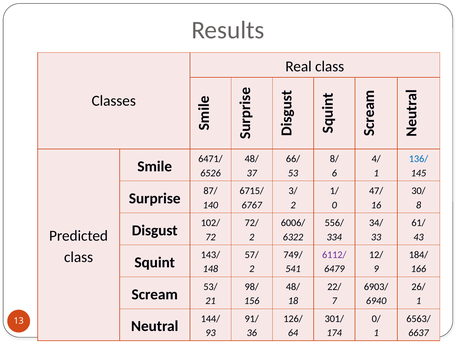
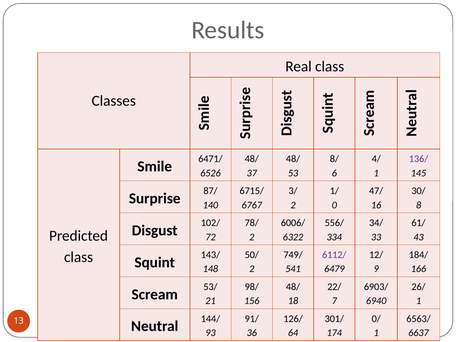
66/: 66/ -> 48/ (293, 159)
136/ colour: blue -> purple (419, 159)
72/: 72/ -> 78/ (252, 223)
57/: 57/ -> 50/ (252, 255)
